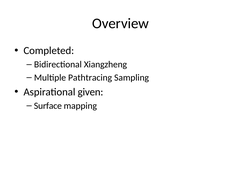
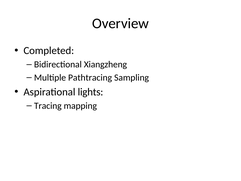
given: given -> lights (90, 92)
Surface: Surface -> Tracing (48, 106)
